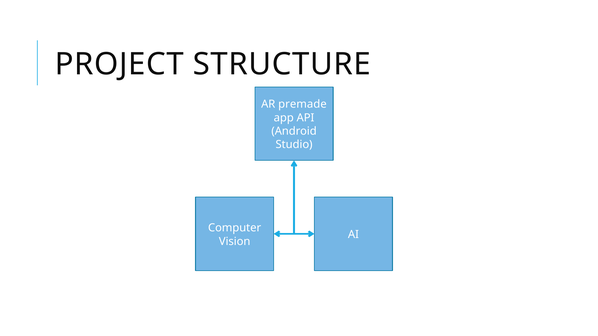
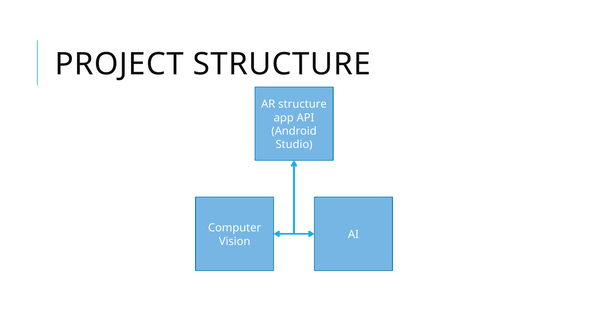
AR premade: premade -> structure (303, 104)
